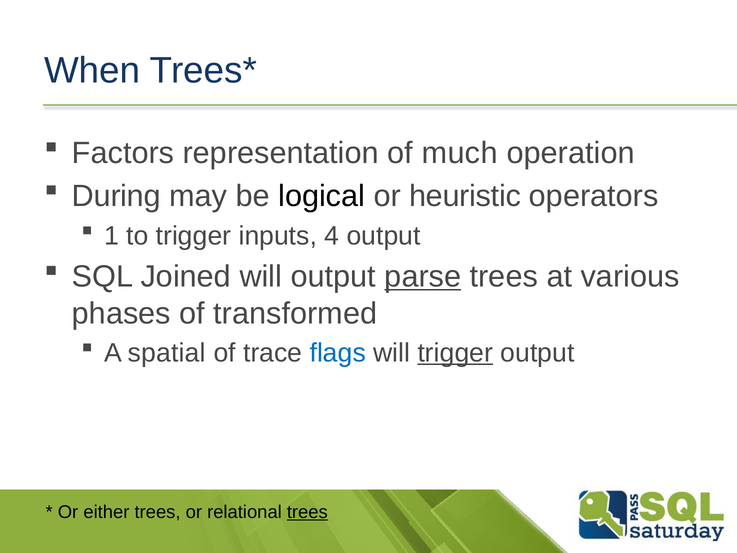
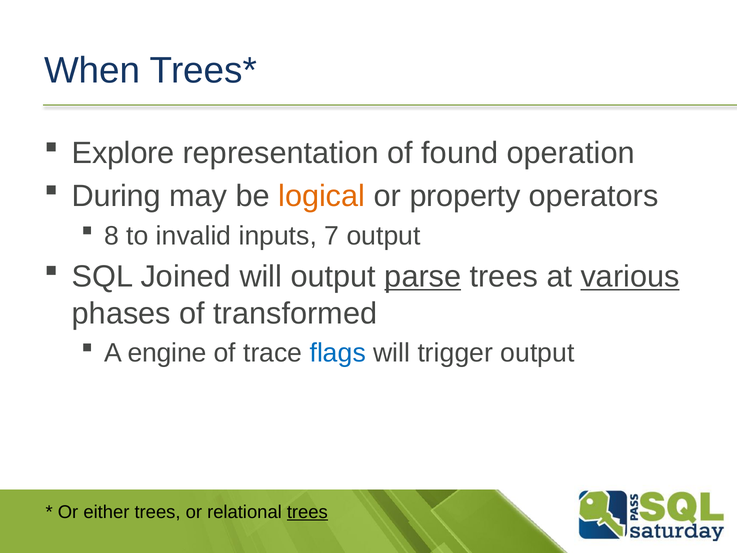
Factors: Factors -> Explore (123, 153)
much: much -> found (460, 153)
logical colour: black -> orange (322, 196)
heuristic: heuristic -> property (465, 196)
1: 1 -> 8 (112, 236)
to trigger: trigger -> invalid (194, 236)
4: 4 -> 7 (332, 236)
various underline: none -> present (630, 276)
spatial: spatial -> engine (167, 353)
trigger underline: present -> none (455, 353)
